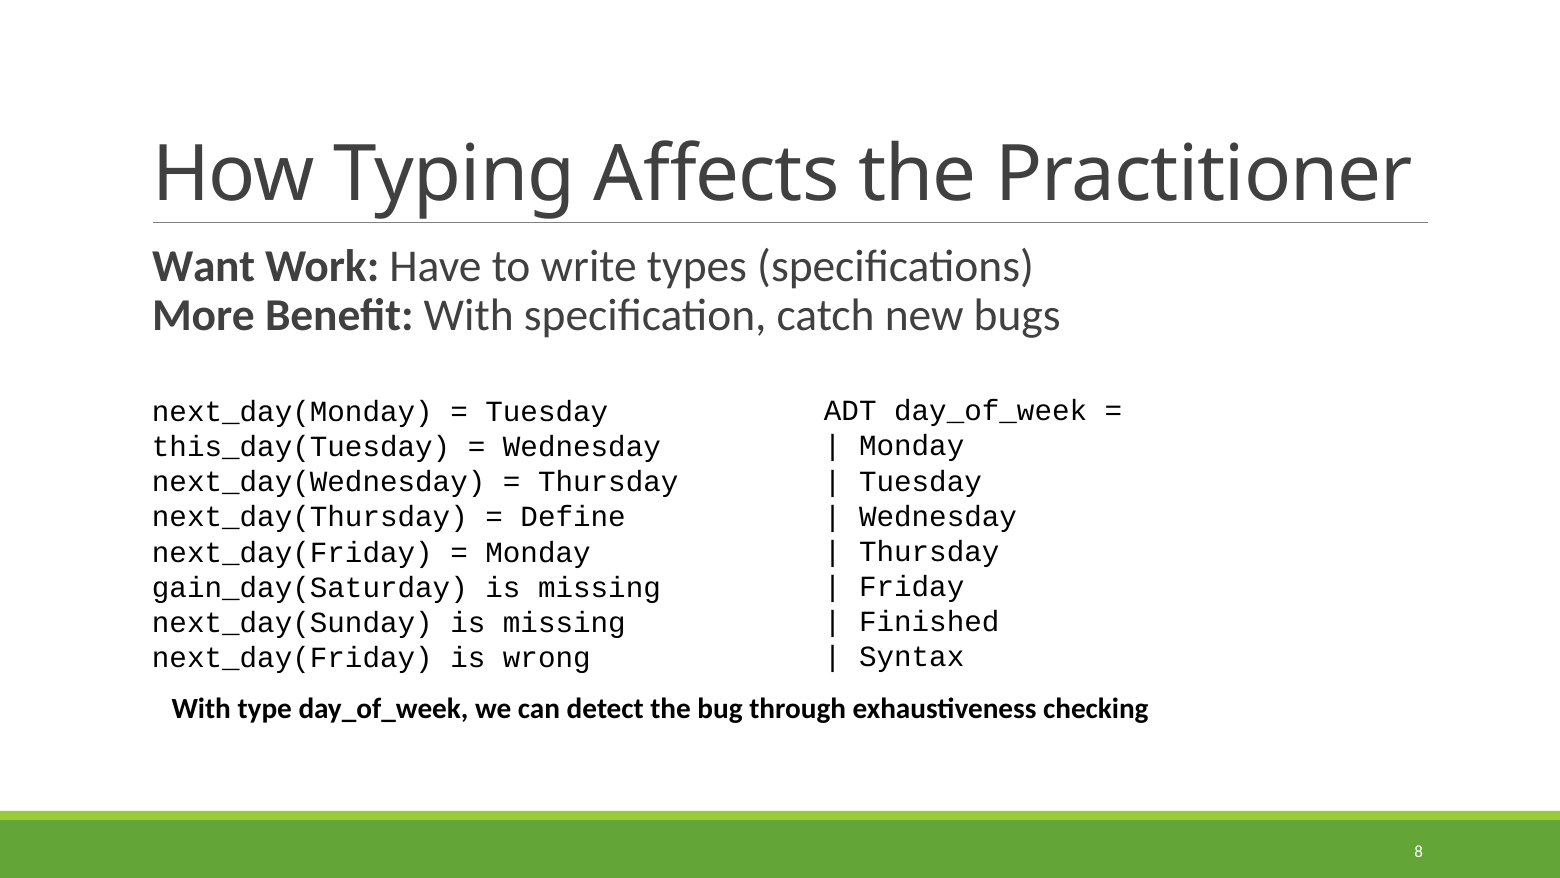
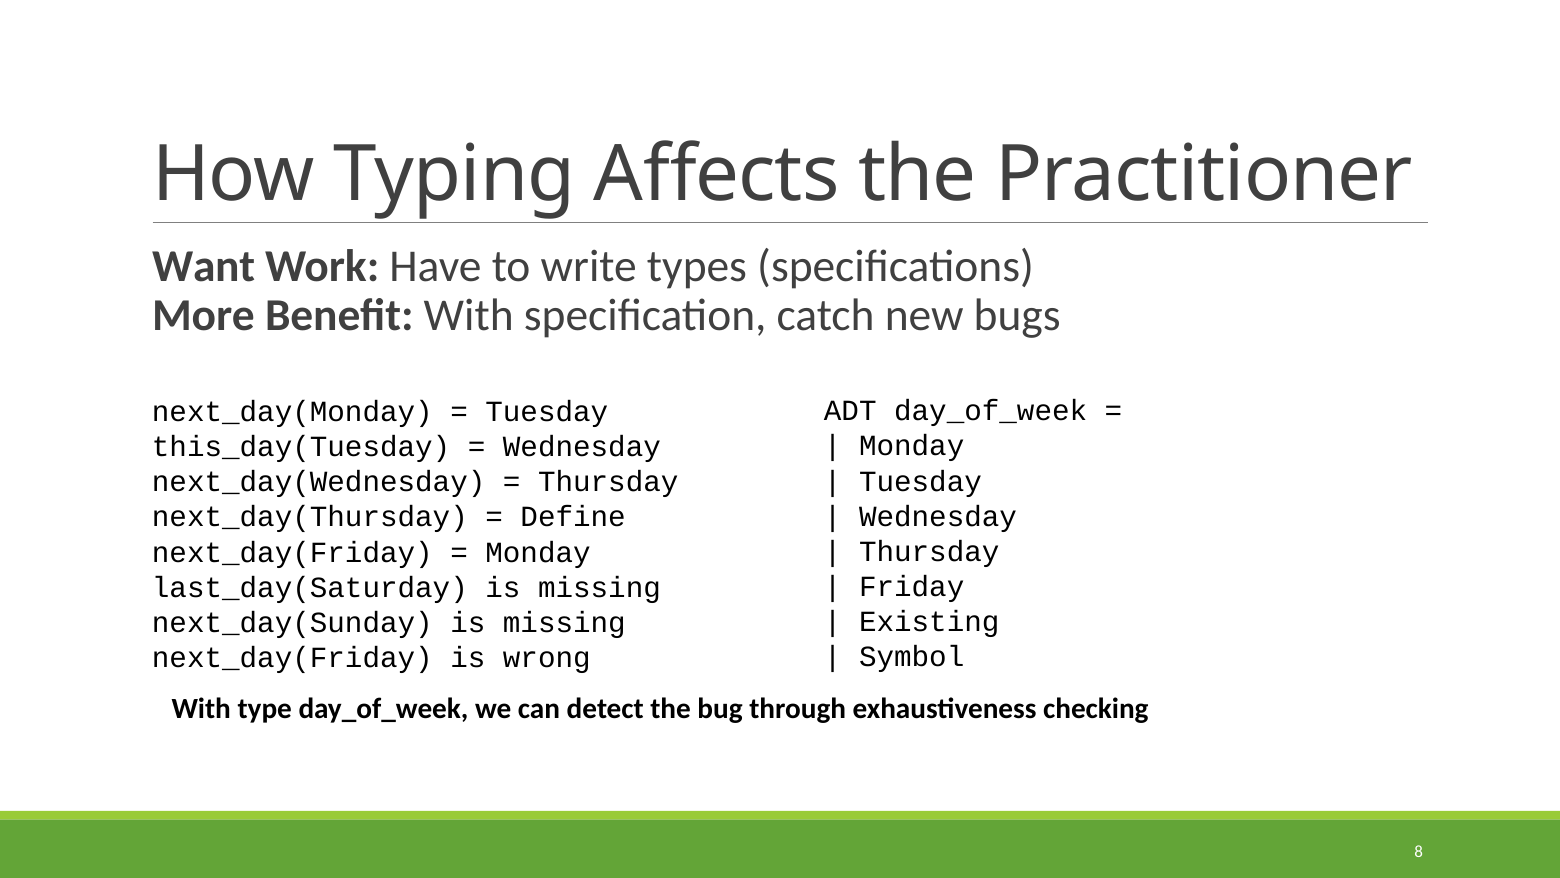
gain_day(Saturday: gain_day(Saturday -> last_day(Saturday (310, 587)
Finished: Finished -> Existing (929, 621)
Syntax: Syntax -> Symbol (912, 657)
